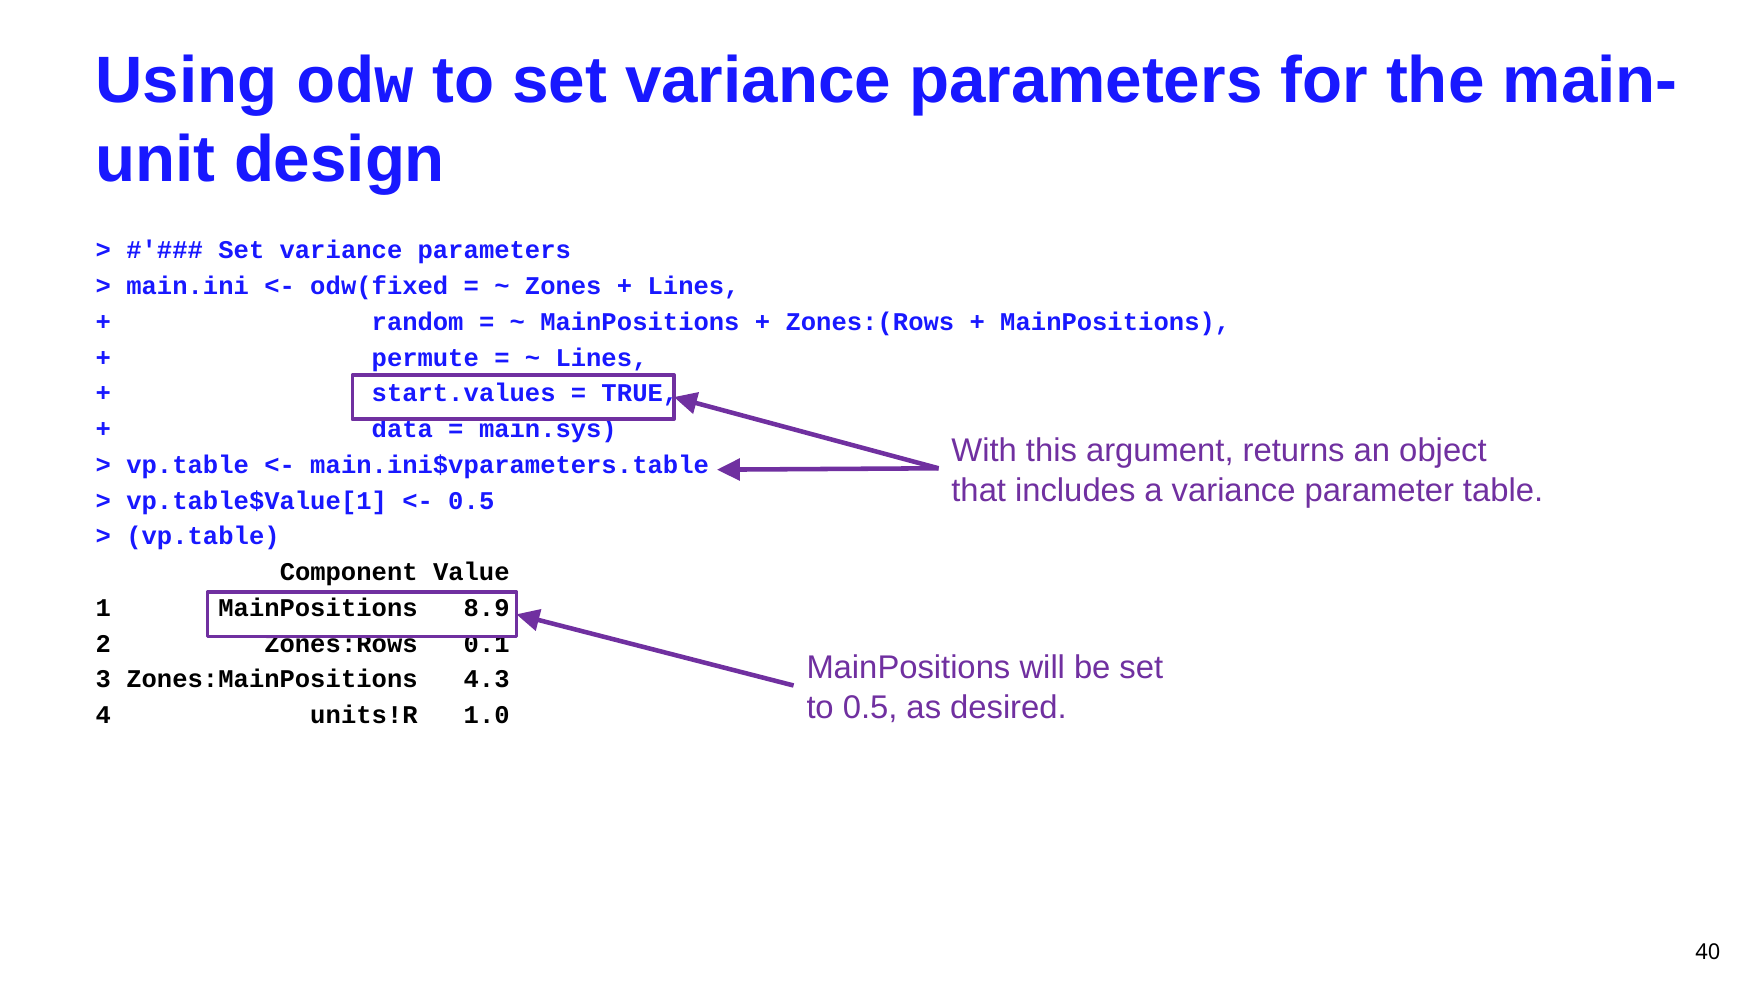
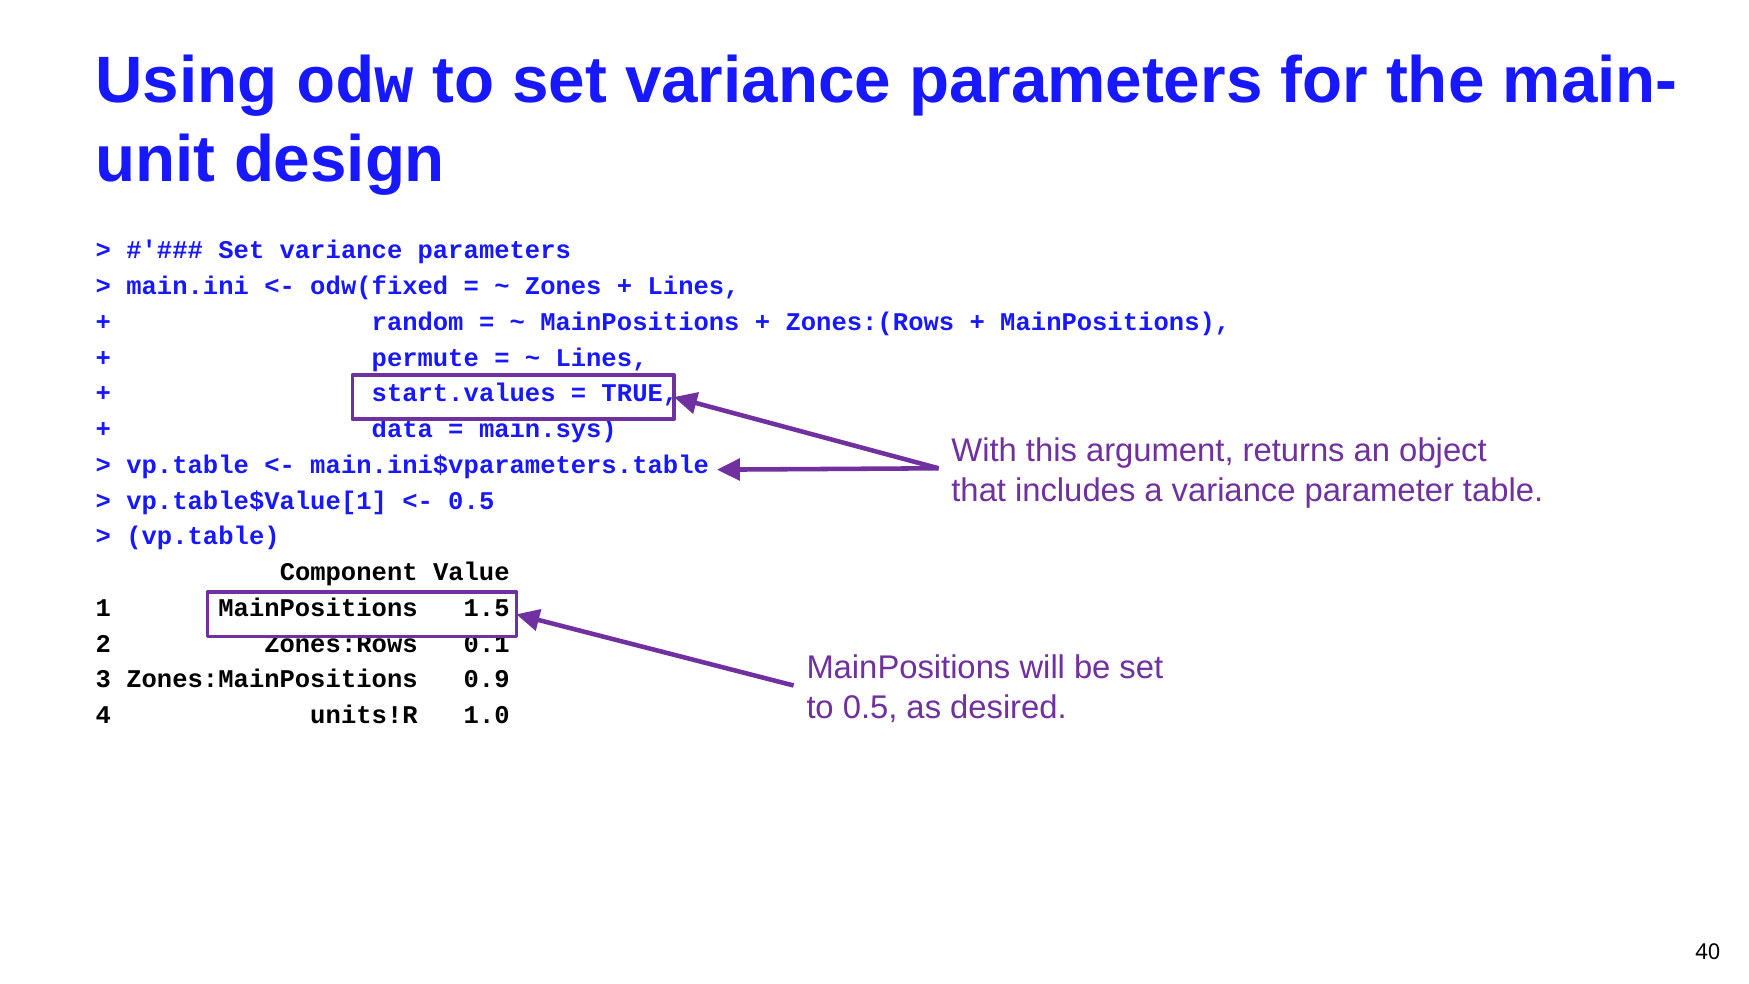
8.9: 8.9 -> 1.5 (487, 608)
4.3: 4.3 -> 0.9 (487, 679)
